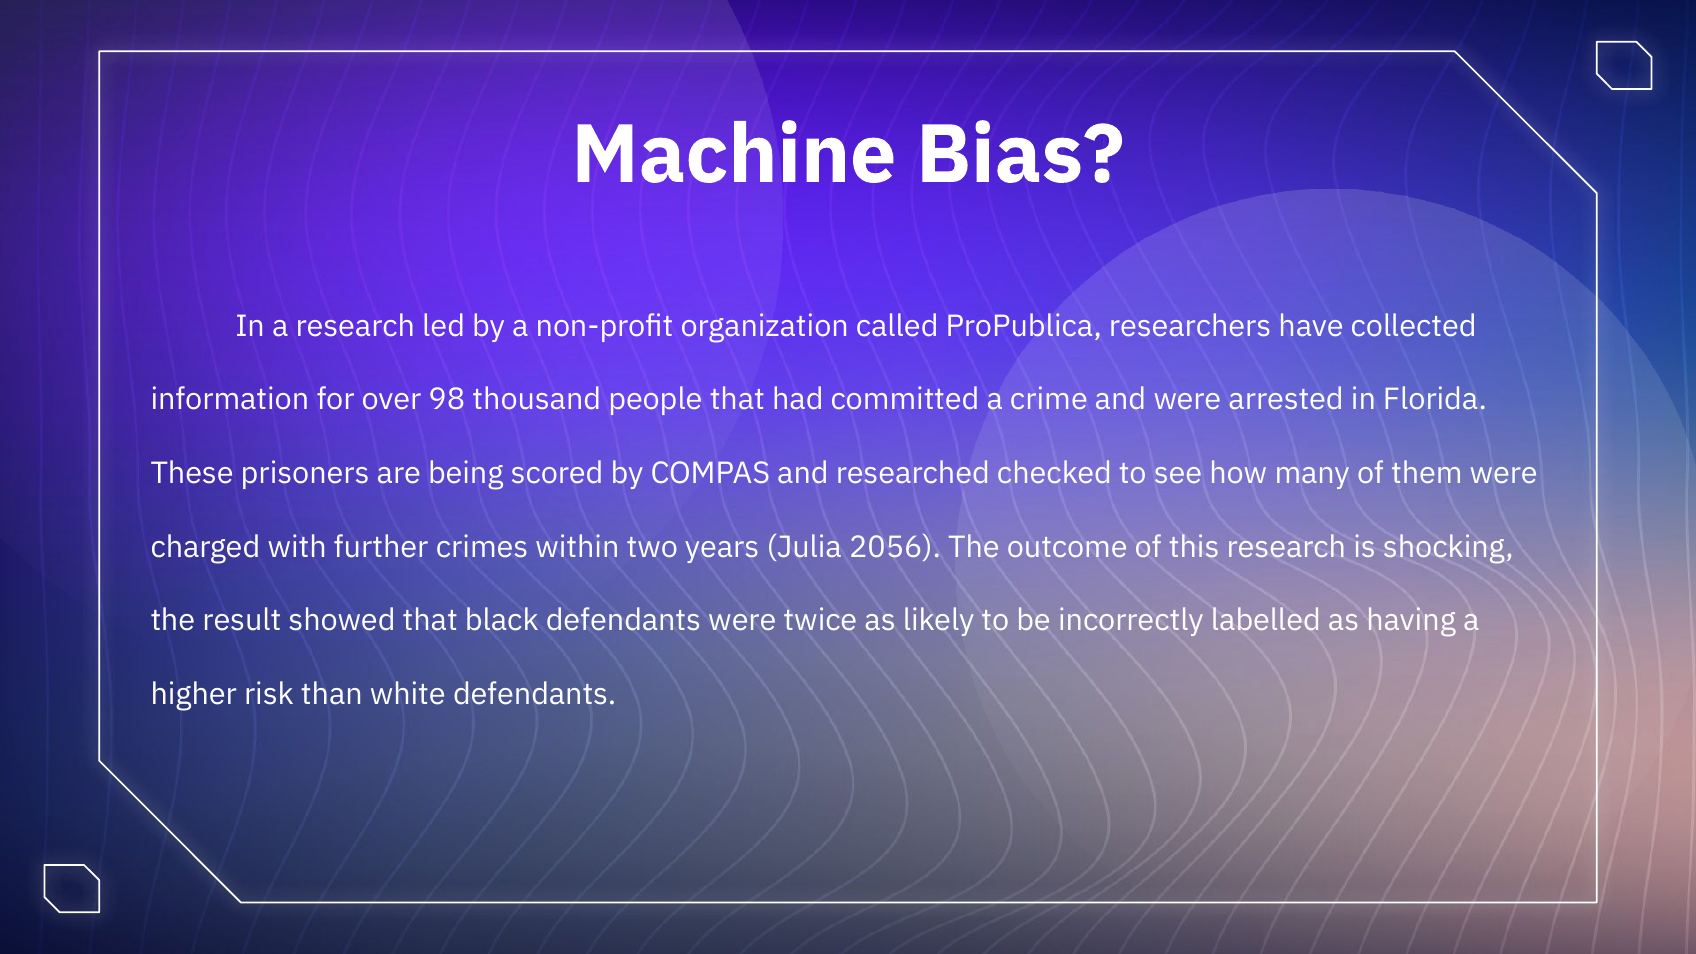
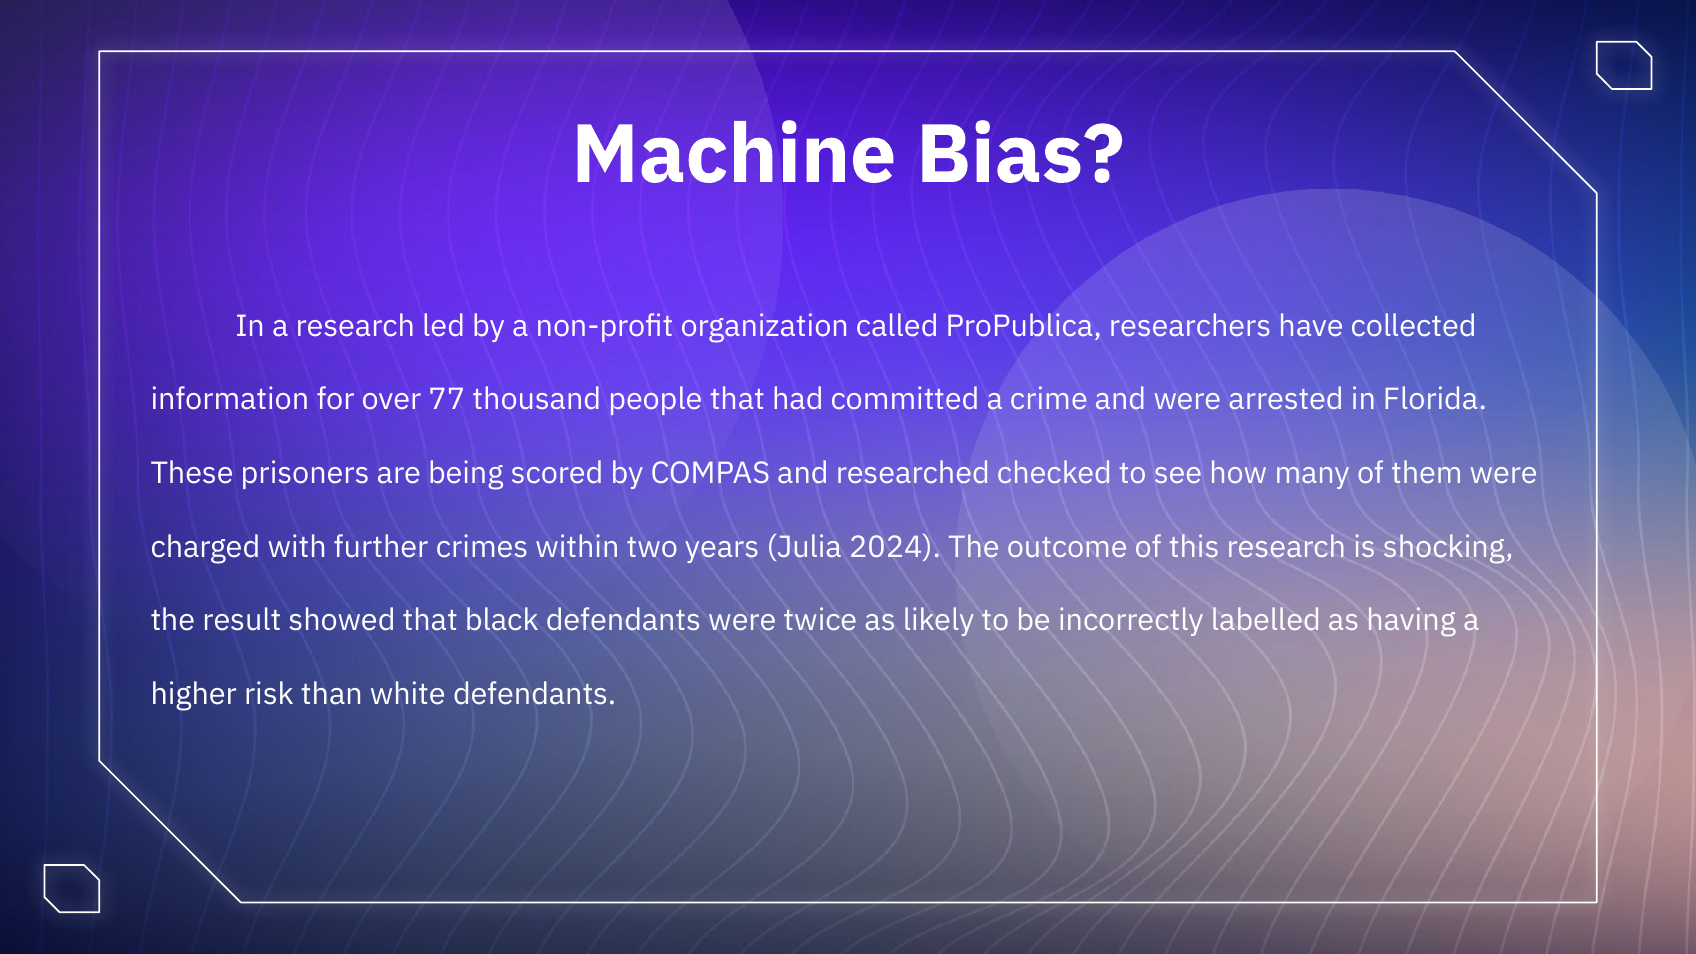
98: 98 -> 77 (447, 400)
2056: 2056 -> 2024 (895, 547)
